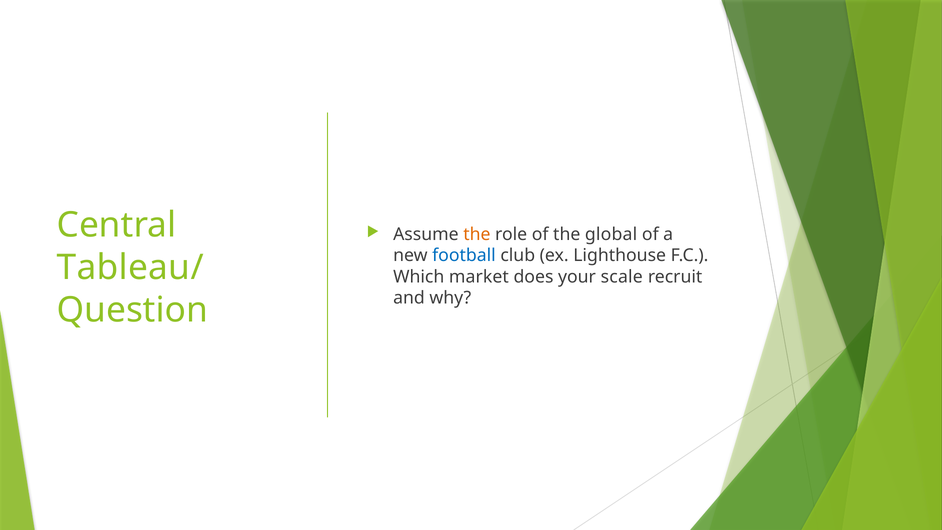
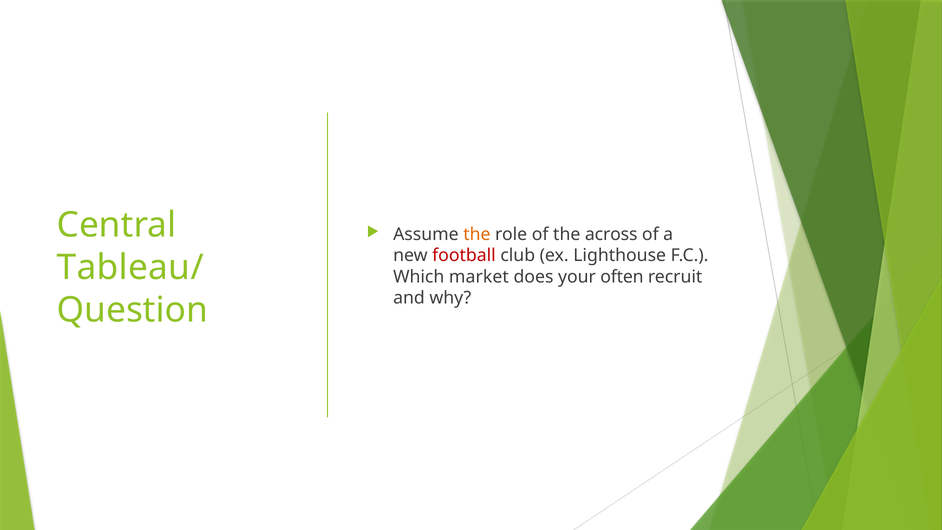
global: global -> across (611, 234)
football colour: blue -> red (464, 256)
scale: scale -> often (622, 277)
